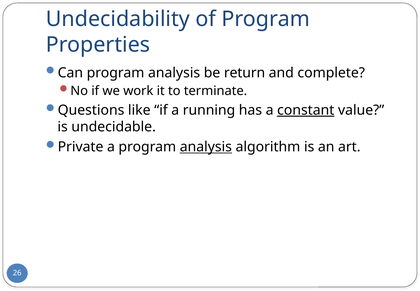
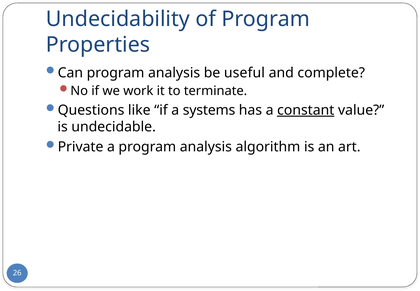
return: return -> useful (244, 73)
running: running -> systems (209, 110)
analysis underline: present -> none (206, 147)
